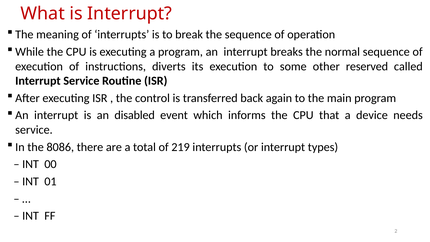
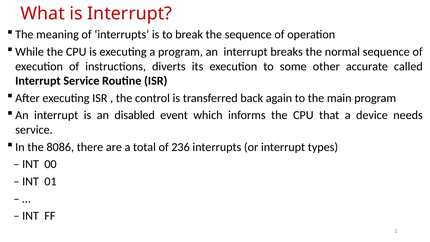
reserved: reserved -> accurate (367, 66)
219: 219 -> 236 (181, 147)
